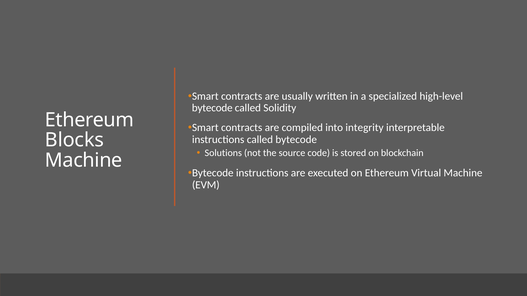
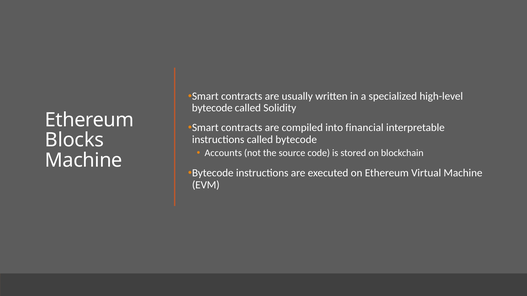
integrity: integrity -> financial (365, 128)
Solutions: Solutions -> Accounts (223, 153)
